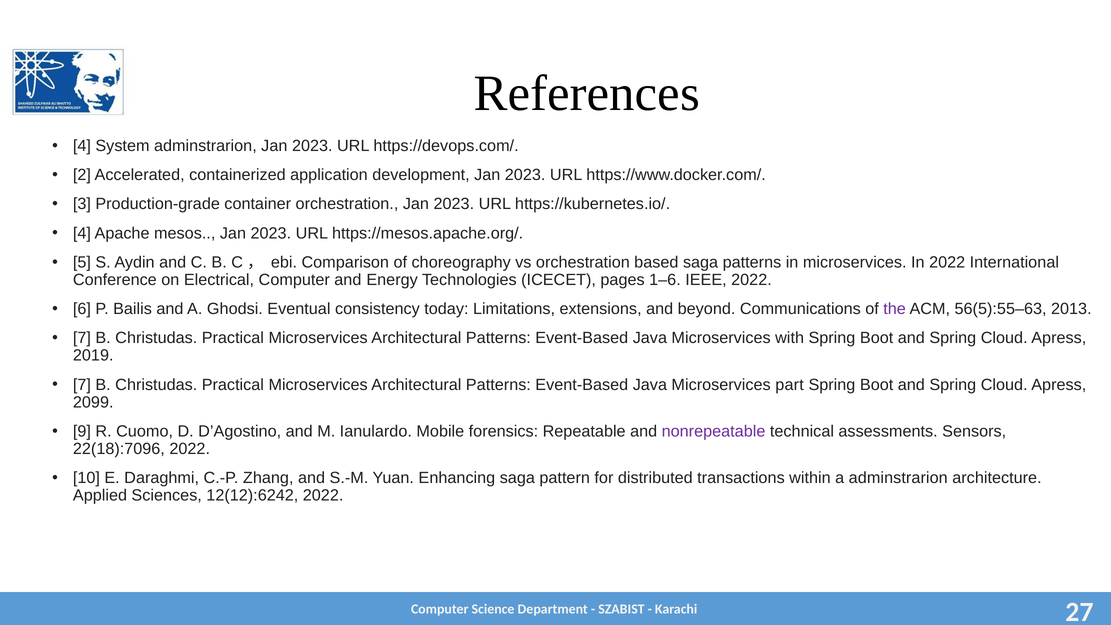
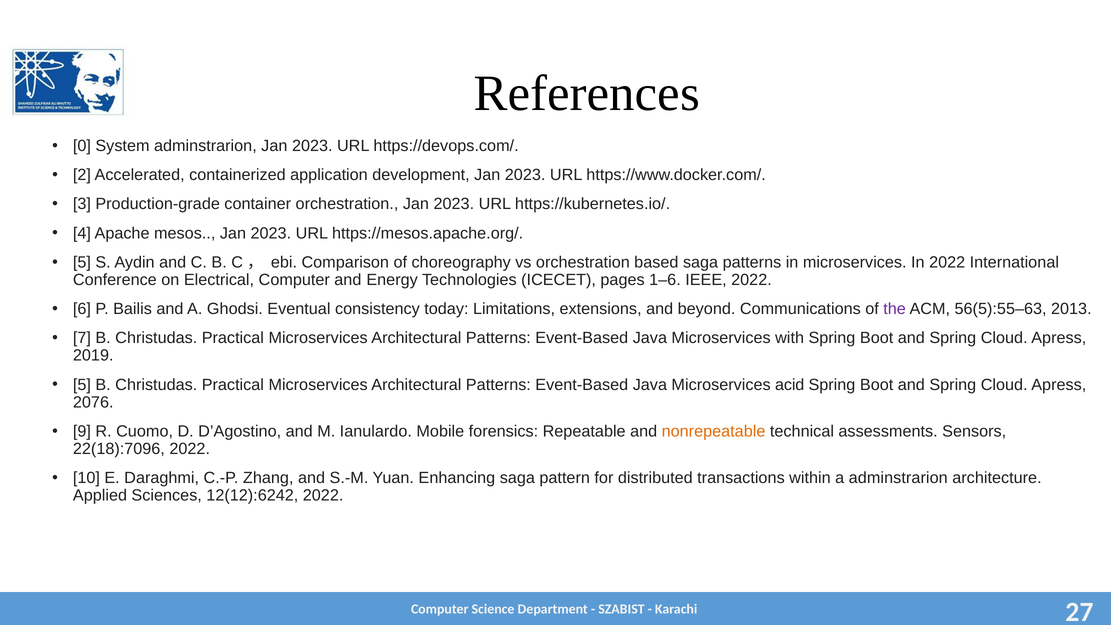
4: 4 -> 0 (82, 146)
7: 7 -> 5 (82, 385)
part: part -> acid (790, 385)
2099: 2099 -> 2076 (93, 402)
nonrepeatable colour: purple -> orange (714, 431)
